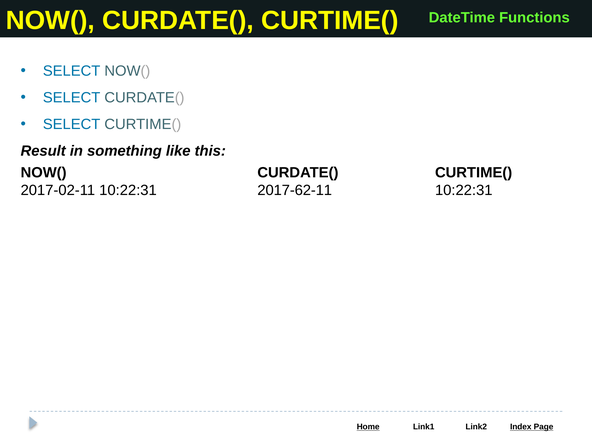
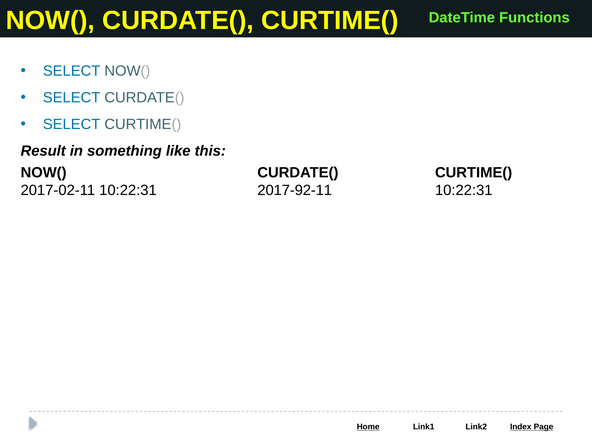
2017-62-11: 2017-62-11 -> 2017-92-11 (295, 190)
